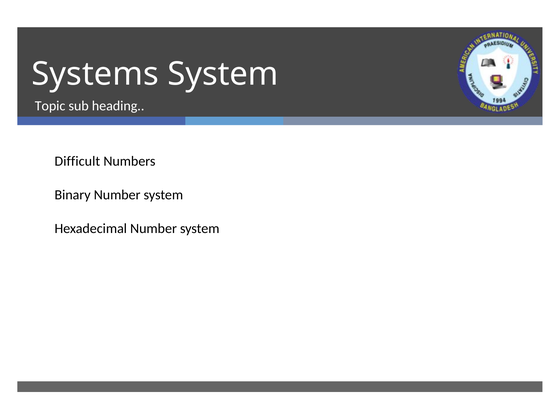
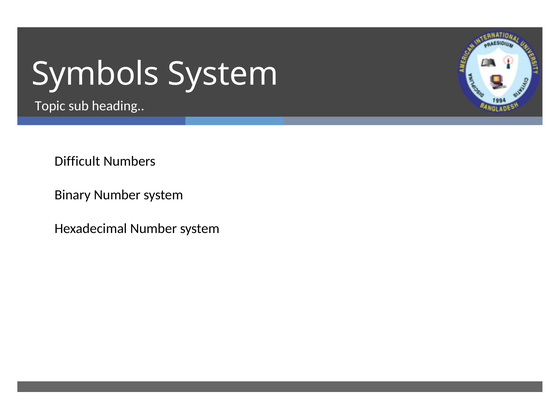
Systems: Systems -> Symbols (95, 74)
